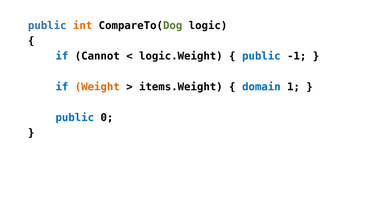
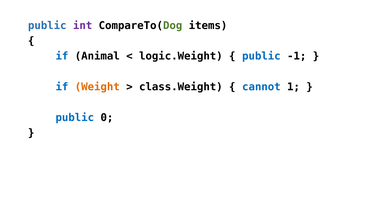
int colour: orange -> purple (83, 26)
logic: logic -> items (208, 26)
Cannot: Cannot -> Animal (97, 56)
items.Weight: items.Weight -> class.Weight (181, 87)
domain: domain -> cannot (261, 87)
